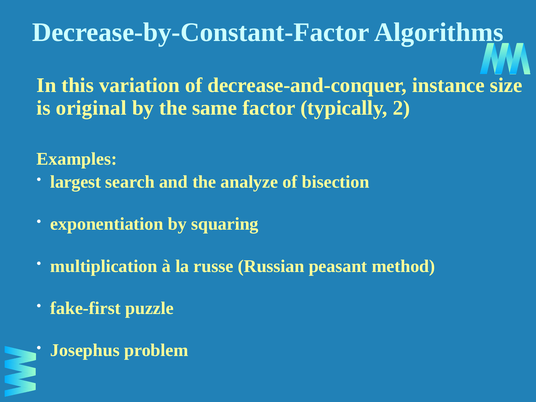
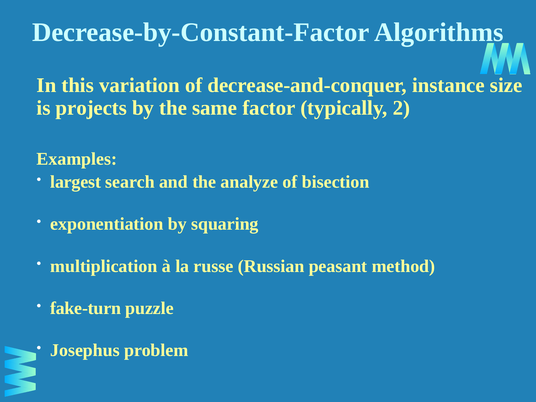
original: original -> projects (91, 108)
fake-first: fake-first -> fake-turn (86, 308)
